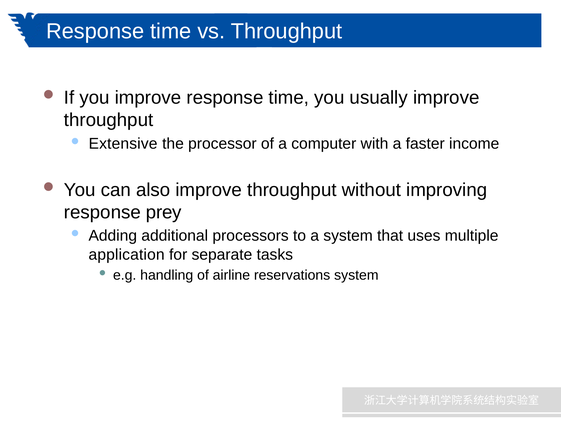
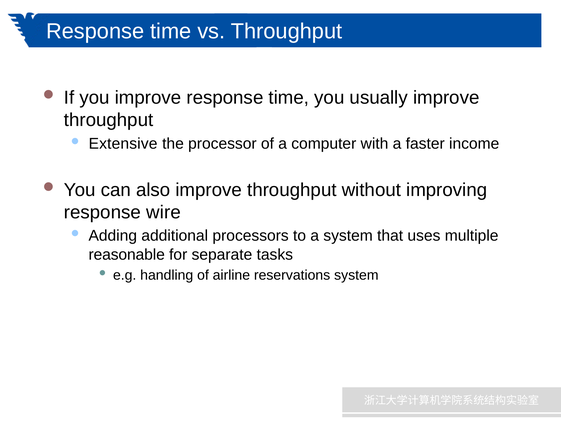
prey: prey -> wire (164, 212)
application: application -> reasonable (127, 254)
